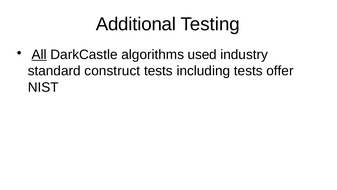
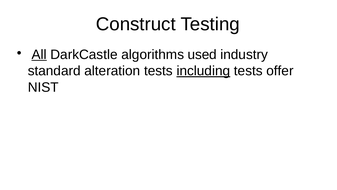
Additional: Additional -> Construct (136, 24)
construct: construct -> alteration (112, 71)
including underline: none -> present (203, 71)
